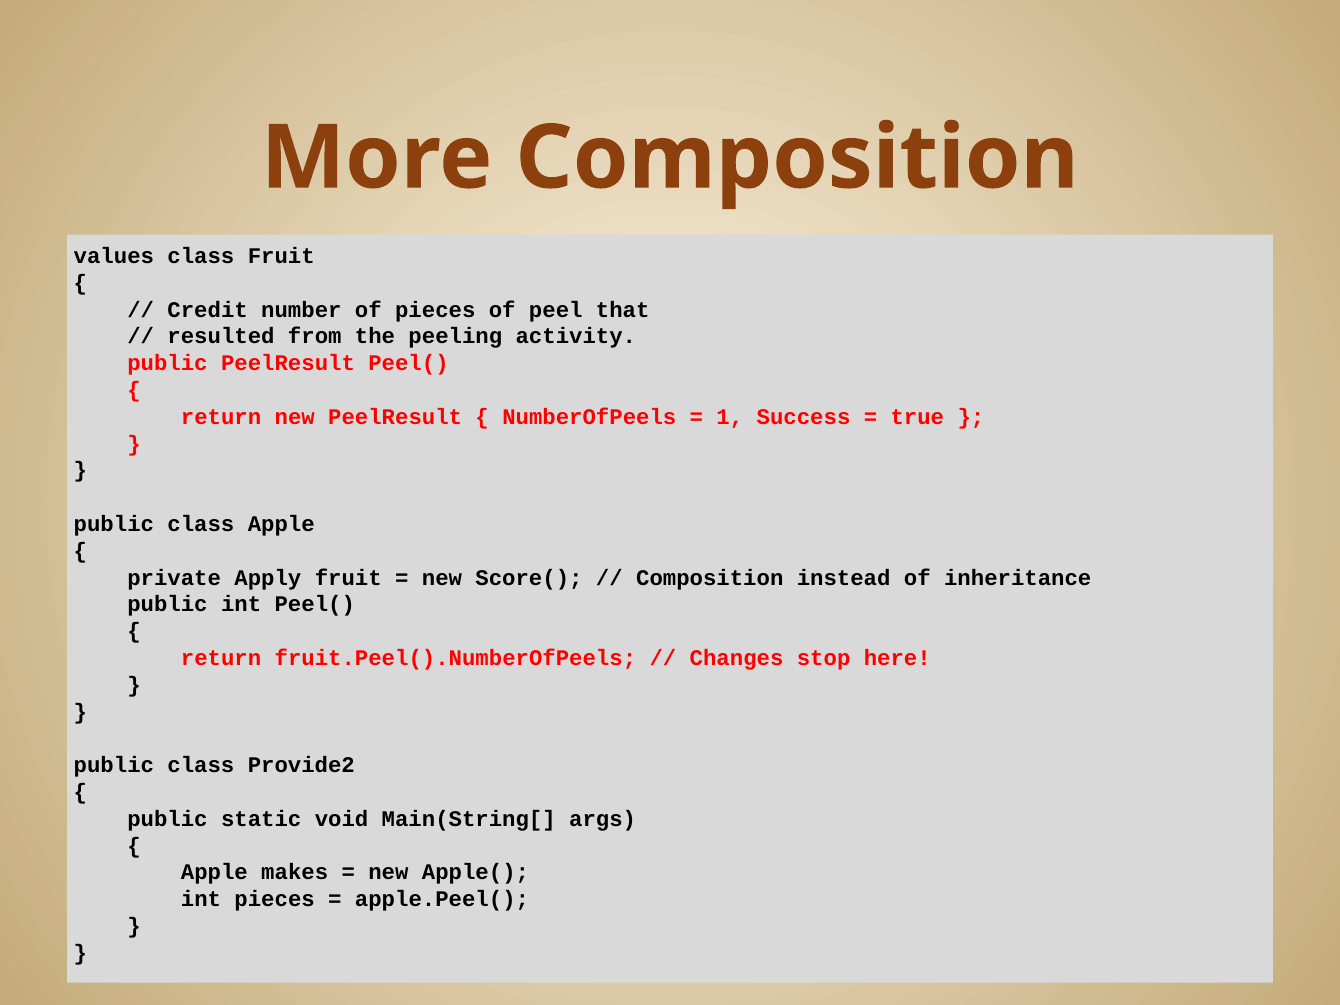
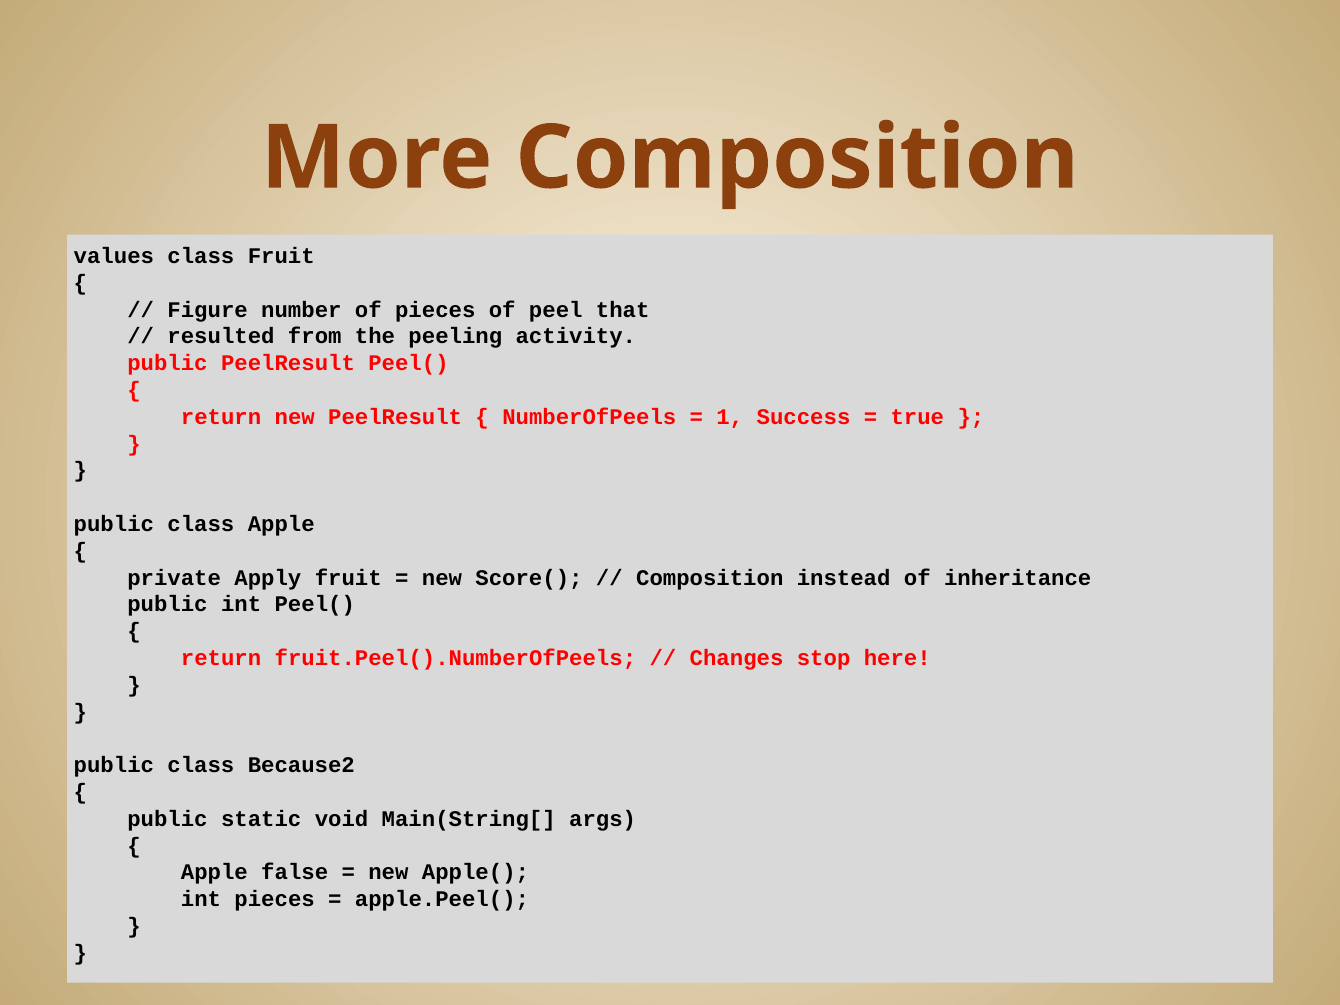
Credit: Credit -> Figure (208, 310)
Provide2: Provide2 -> Because2 (301, 765)
makes: makes -> false (295, 872)
